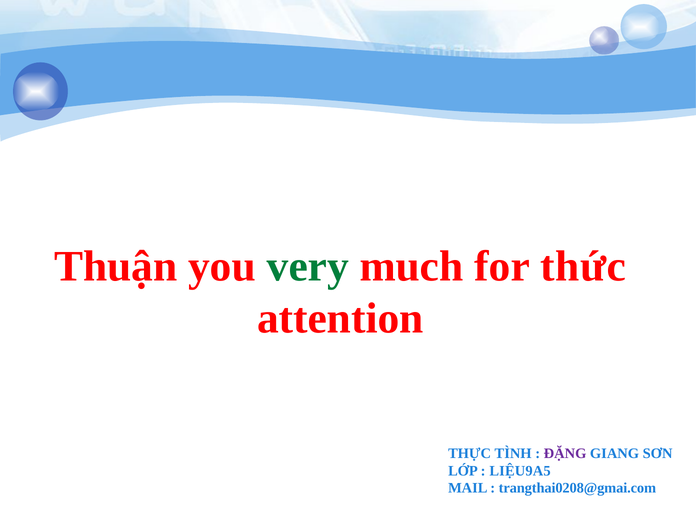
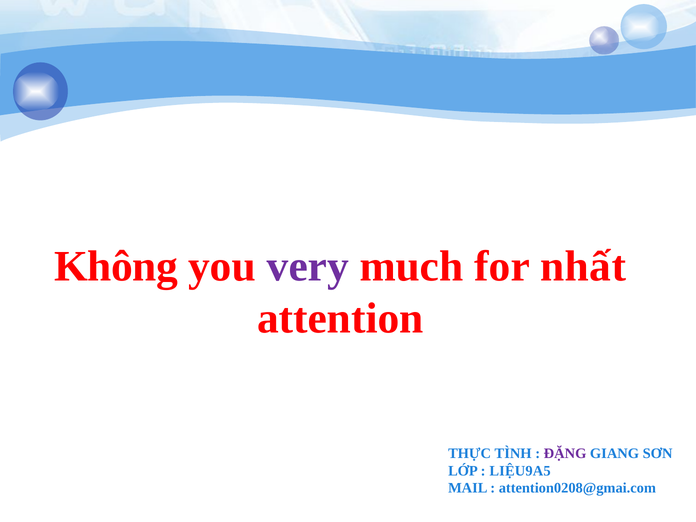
Thuận: Thuận -> Không (116, 266)
very colour: green -> purple (308, 266)
thức: thức -> nhất (583, 266)
trangthai0208@gmai.com: trangthai0208@gmai.com -> attention0208@gmai.com (577, 488)
